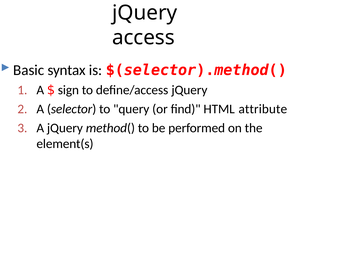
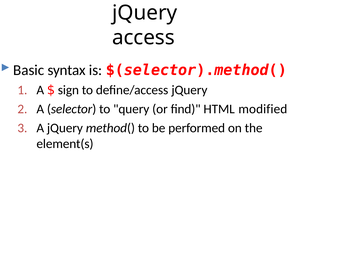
attribute: attribute -> modified (263, 109)
